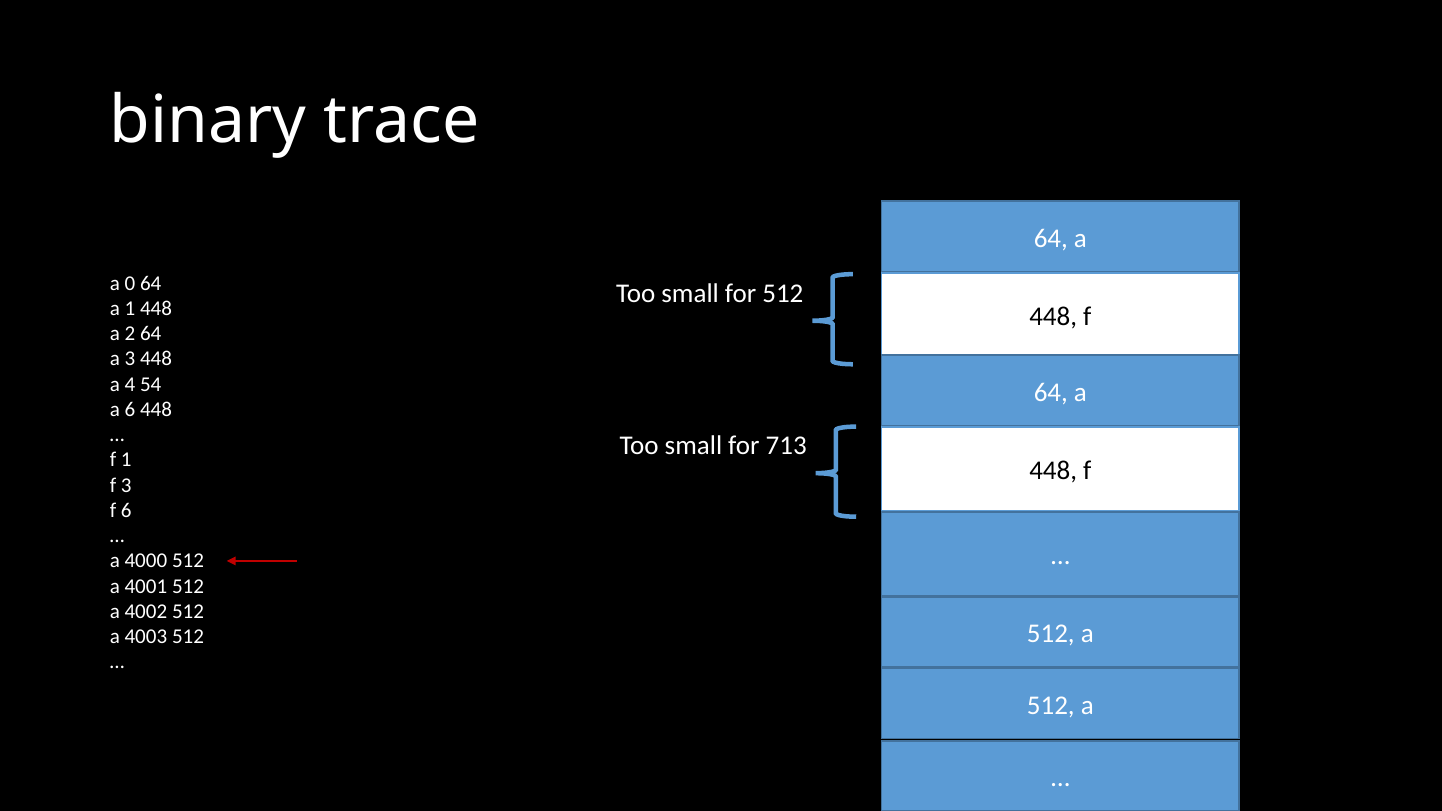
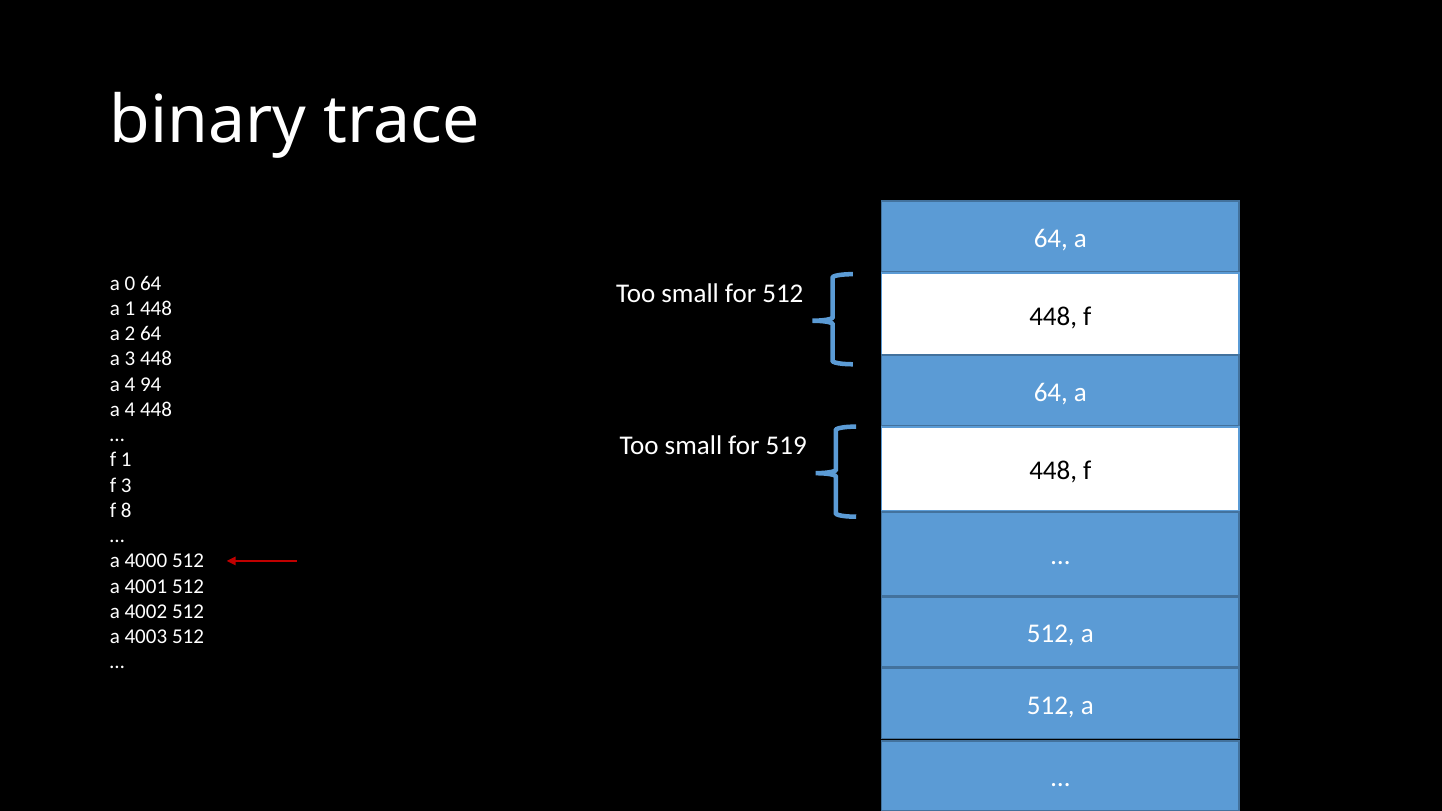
54: 54 -> 94 (151, 384)
6: 6 -> 4 (130, 410)
713: 713 -> 519 (786, 446)
f 6: 6 -> 8 (126, 511)
